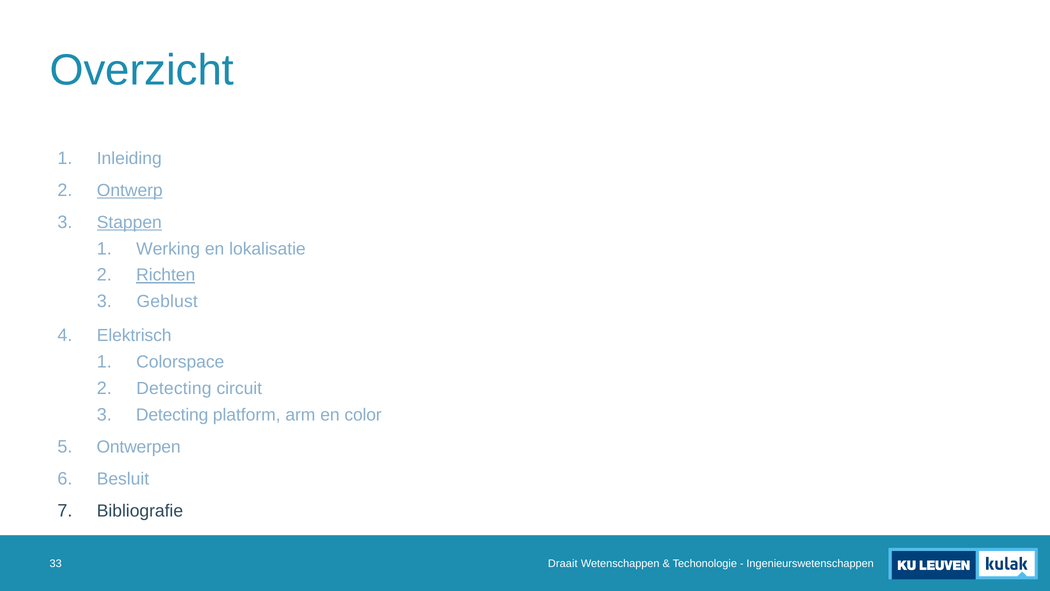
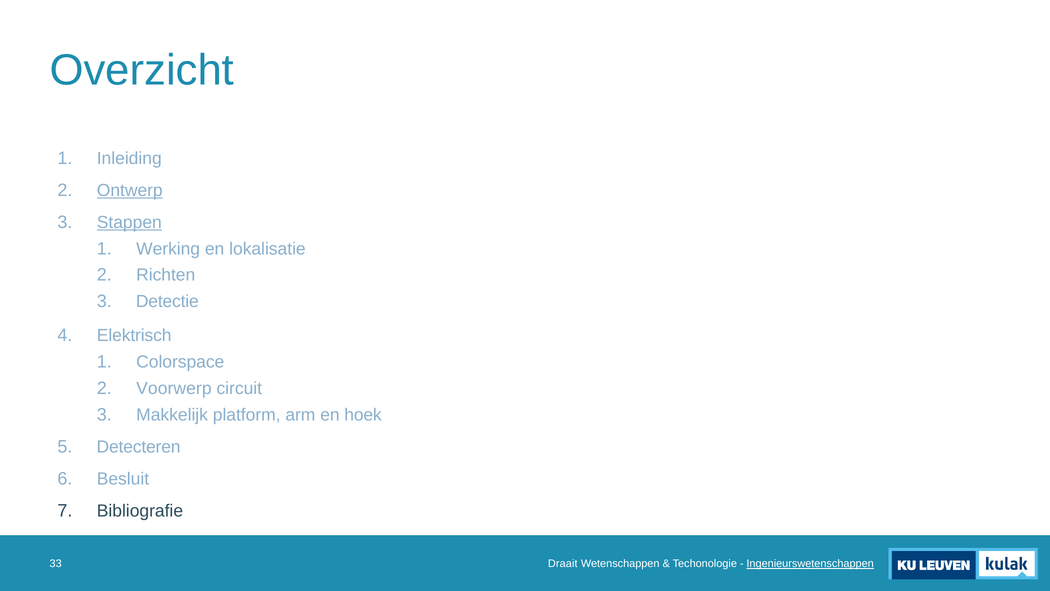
Richten underline: present -> none (166, 275)
Geblust: Geblust -> Detectie (167, 301)
Detecting: Detecting -> Voorwerp (174, 388)
Detecting: Detecting -> Makkelijk (172, 415)
color: color -> hoek (363, 415)
Ontwerpen: Ontwerpen -> Detecteren (139, 447)
Ingenieurswetenschappen underline: none -> present (810, 563)
